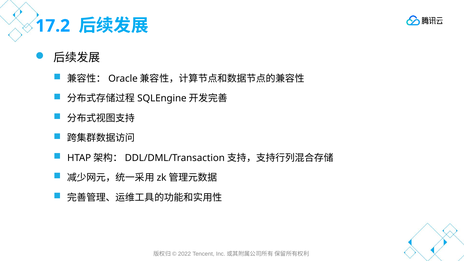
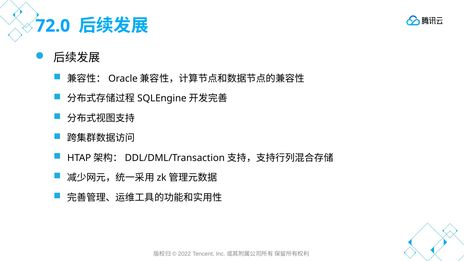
17.2: 17.2 -> 72.0 (53, 26)
